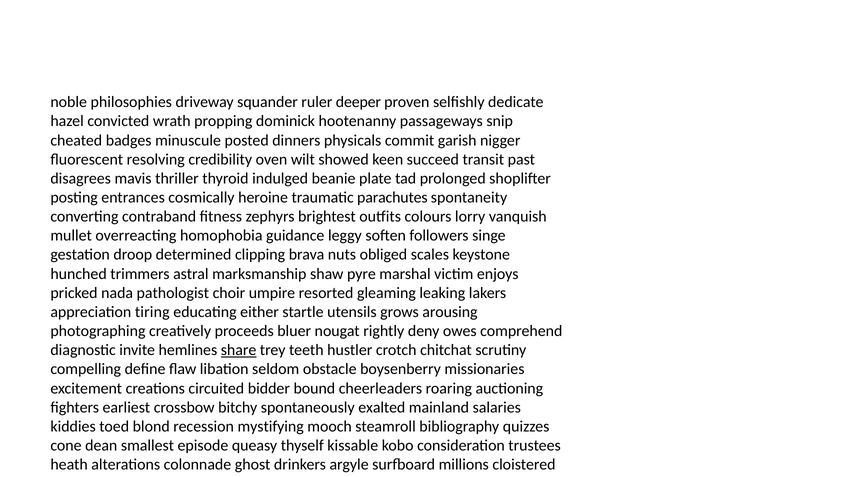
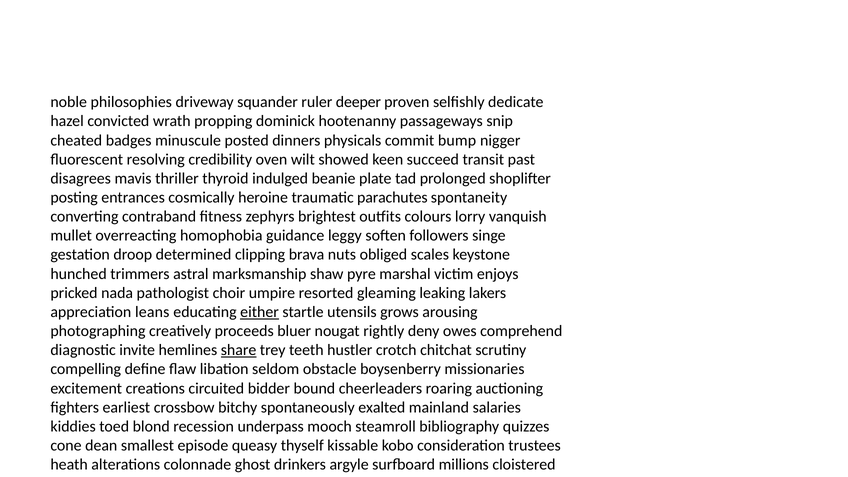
garish: garish -> bump (457, 140)
tiring: tiring -> leans (152, 312)
either underline: none -> present (260, 312)
mystifying: mystifying -> underpass (271, 426)
